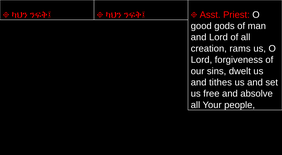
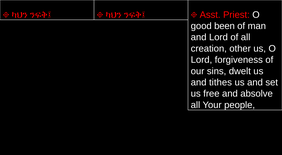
gods: gods -> been (225, 26)
rams: rams -> other (240, 49)
